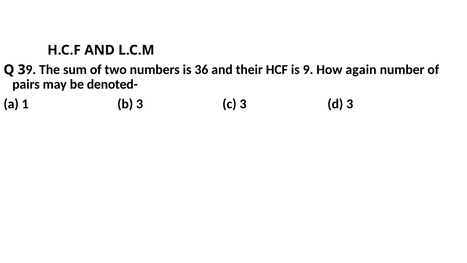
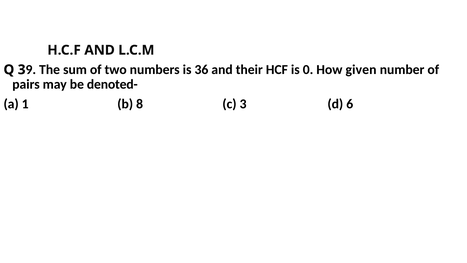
is 9: 9 -> 0 (308, 70)
again: again -> given (361, 70)
b 3: 3 -> 8 (140, 104)
d 3: 3 -> 6 (350, 104)
